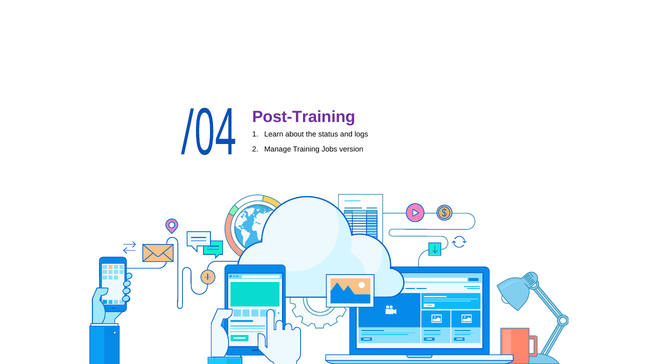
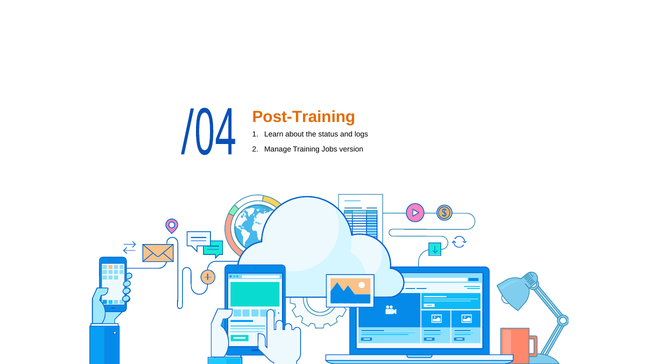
Post-Training colour: purple -> orange (304, 117)
